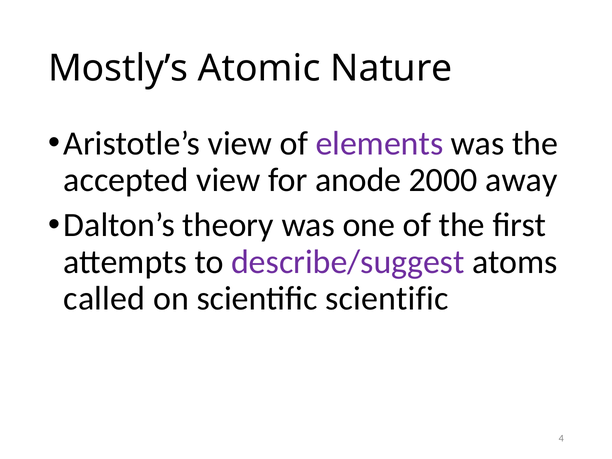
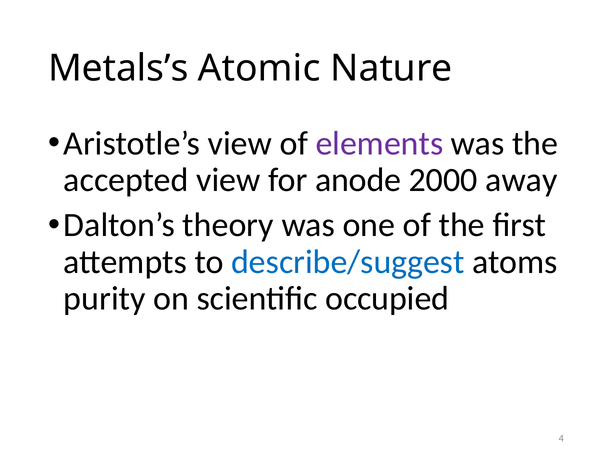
Mostly’s: Mostly’s -> Metals’s (118, 69)
describe/suggest colour: purple -> blue (348, 262)
called: called -> purity (105, 299)
scientific scientific: scientific -> occupied (387, 299)
